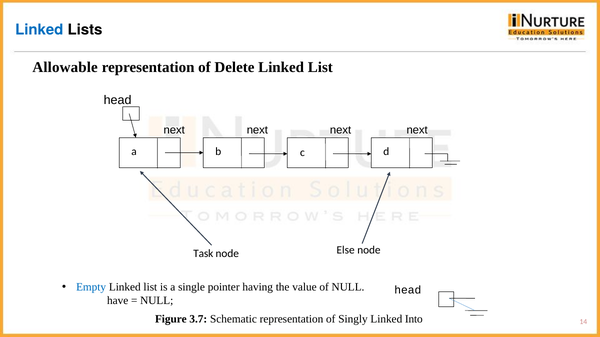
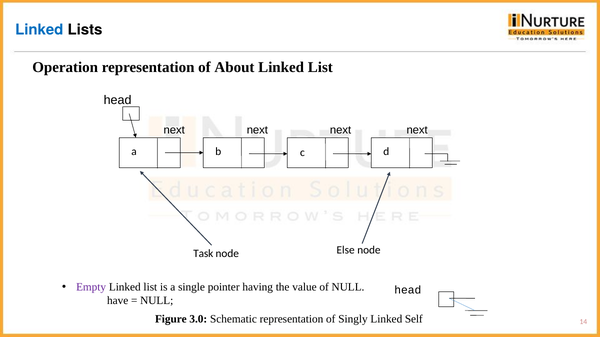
Allowable: Allowable -> Operation (65, 67)
Delete: Delete -> About (234, 67)
Empty colour: blue -> purple (91, 288)
3.7: 3.7 -> 3.0 (198, 320)
Into: Into -> Self (414, 320)
